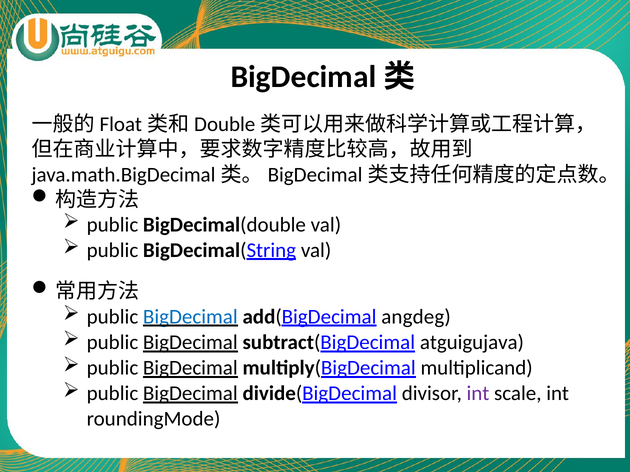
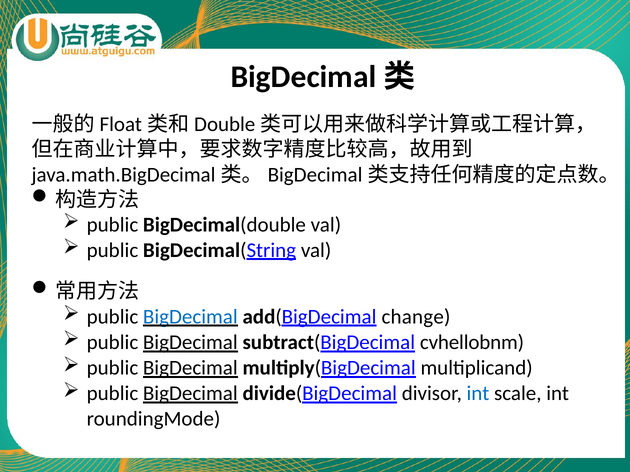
angdeg: angdeg -> change (416, 317)
atguigujava: atguigujava -> cvhellobnm (472, 343)
int colour: purple -> blue (478, 394)
